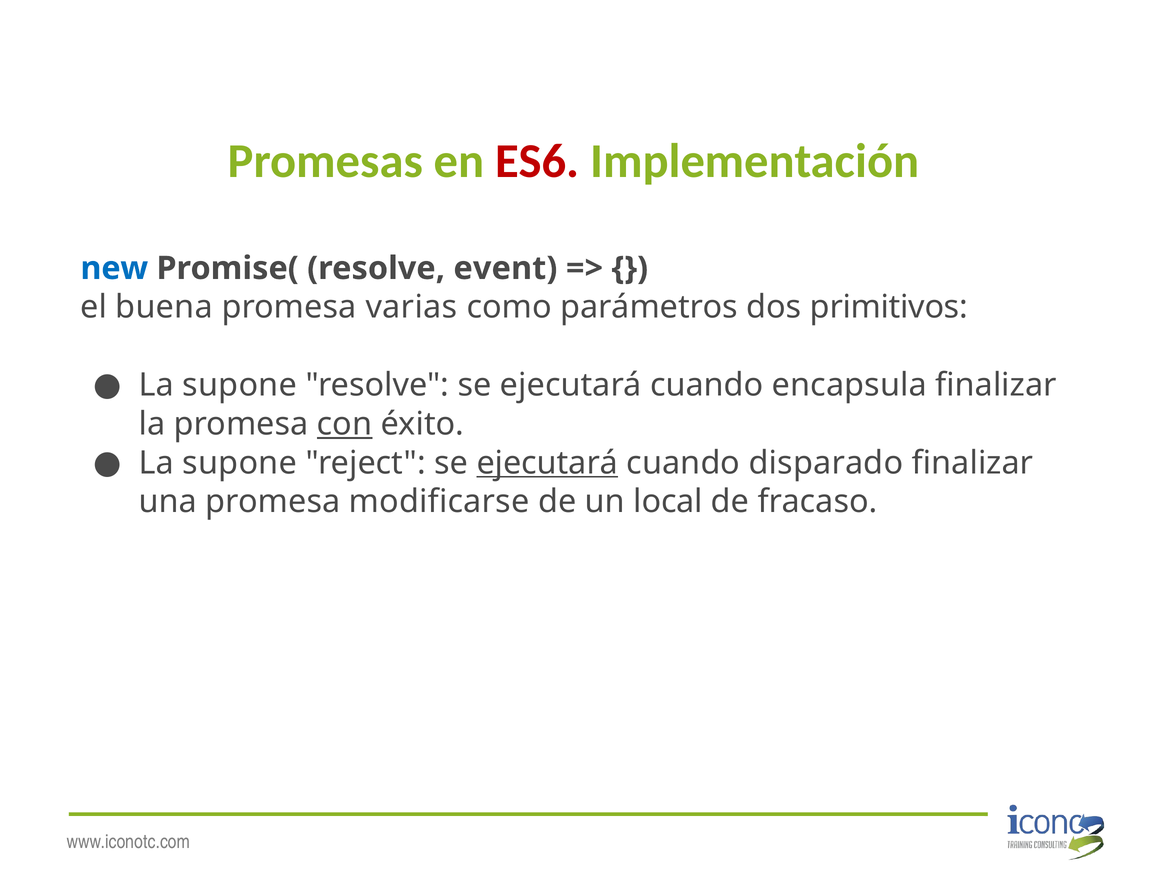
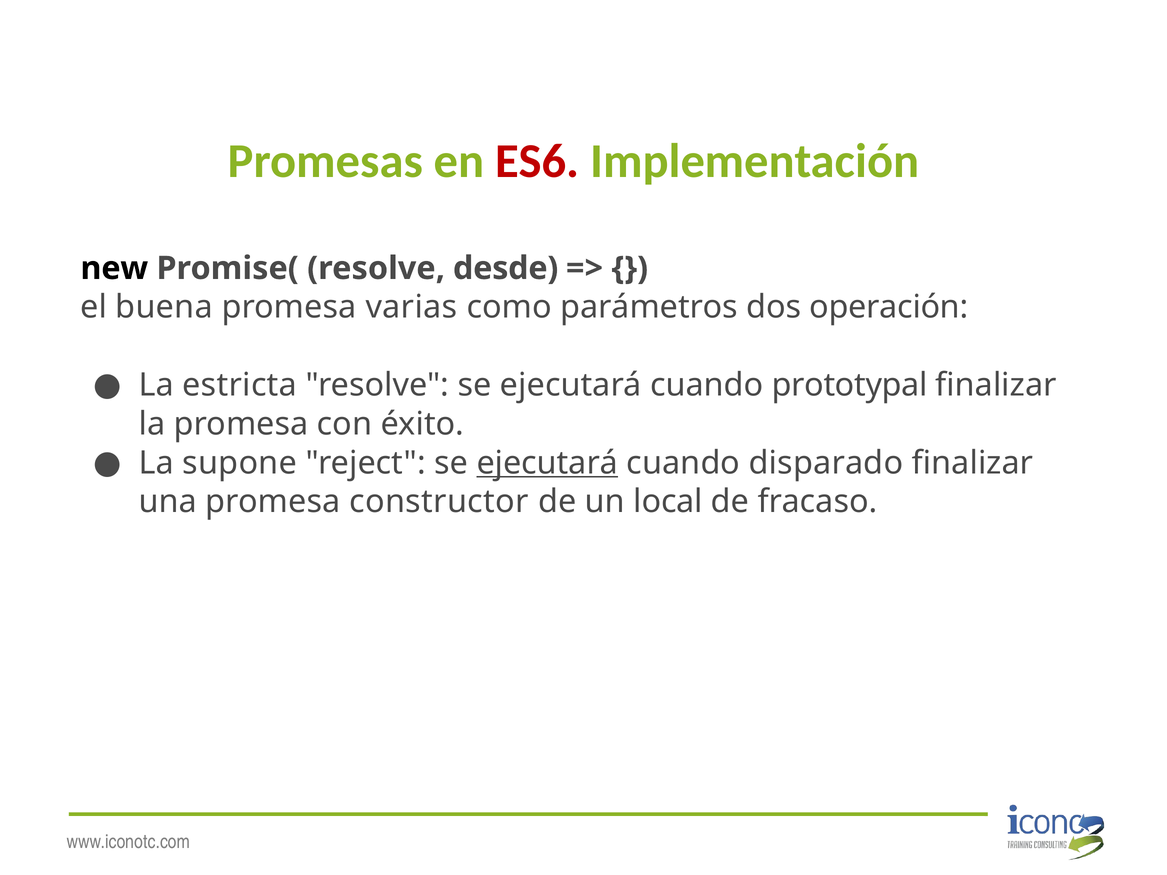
new colour: blue -> black (114, 268)
event: event -> desde (506, 268)
primitivos: primitivos -> operación (889, 307)
supone: supone -> estricta (240, 385)
encapsula: encapsula -> prototypal (850, 385)
con underline: present -> none (345, 424)
modificarse: modificarse -> constructor (439, 502)
